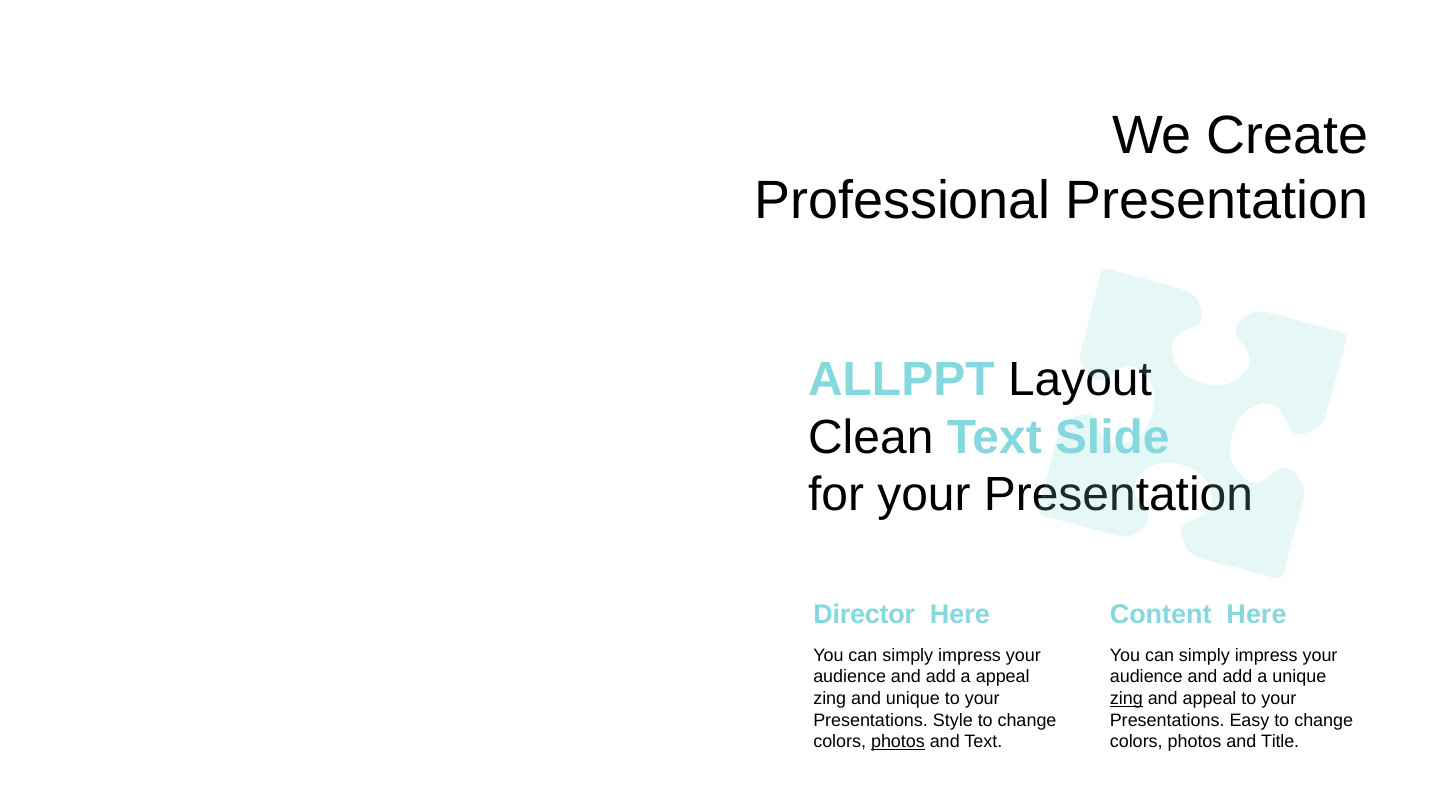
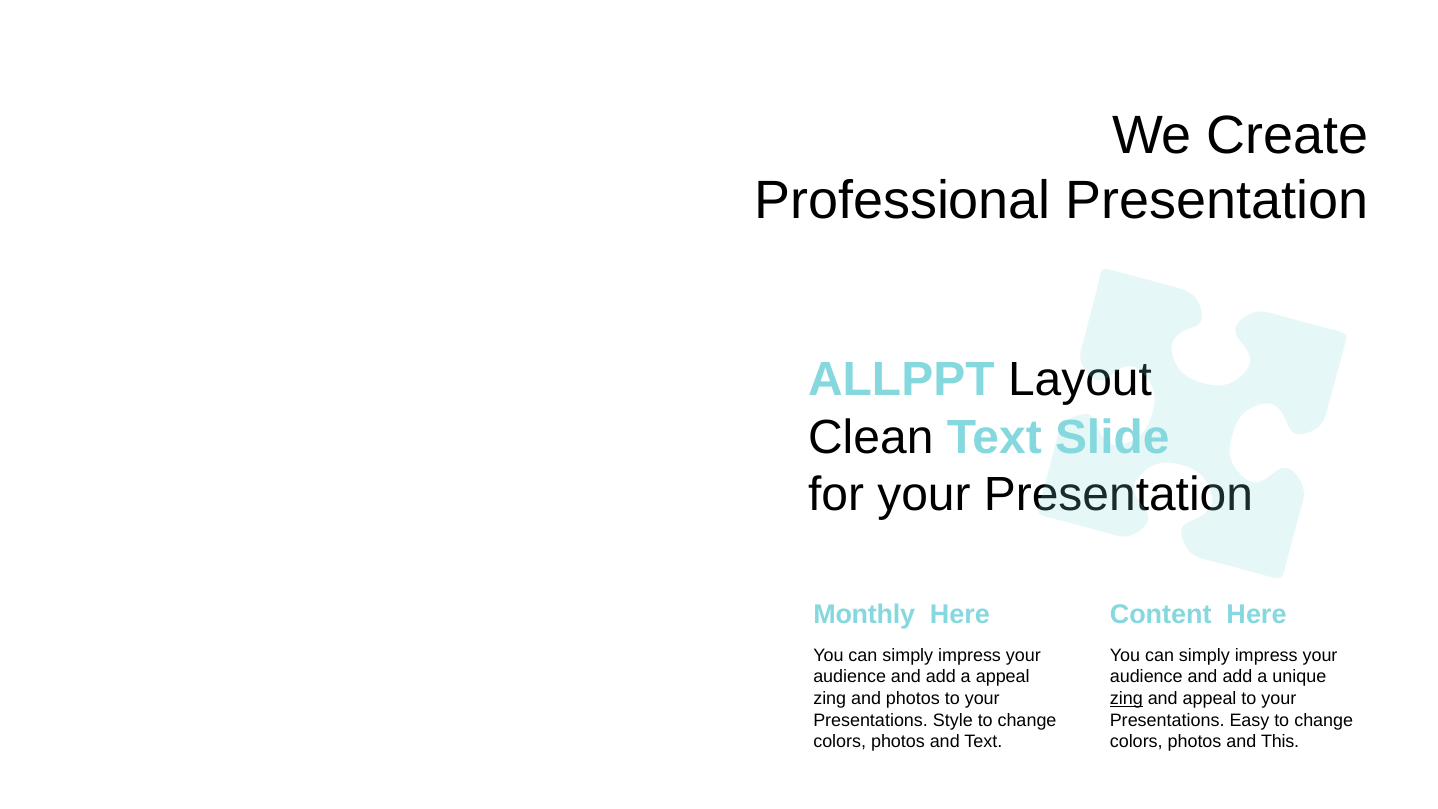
Director: Director -> Monthly (864, 615)
and unique: unique -> photos (913, 699)
photos underline: present -> none (898, 742)
Title: Title -> This (1280, 742)
